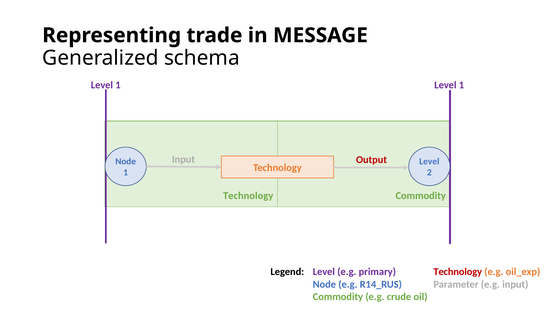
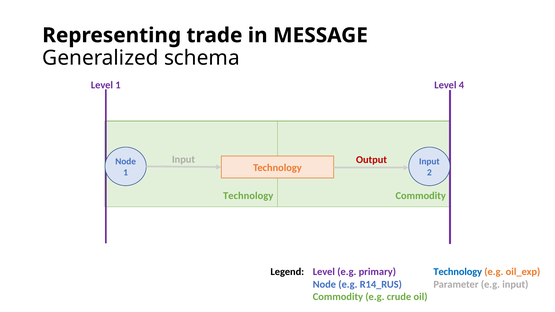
1 Level 1: 1 -> 4 (461, 85)
Level: Level -> Input (429, 162)
Technology colour: red -> blue (458, 272)
